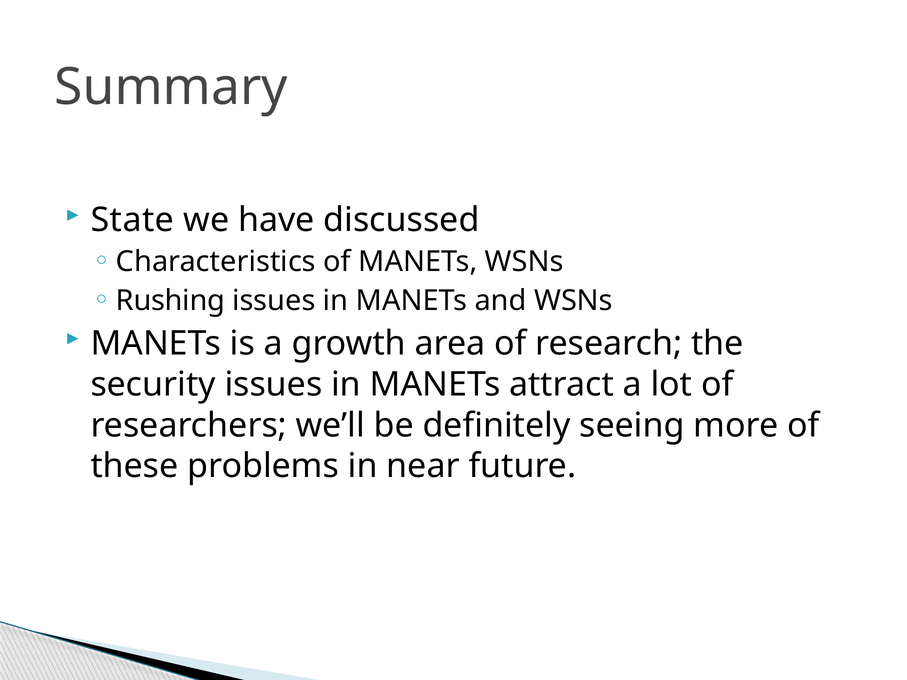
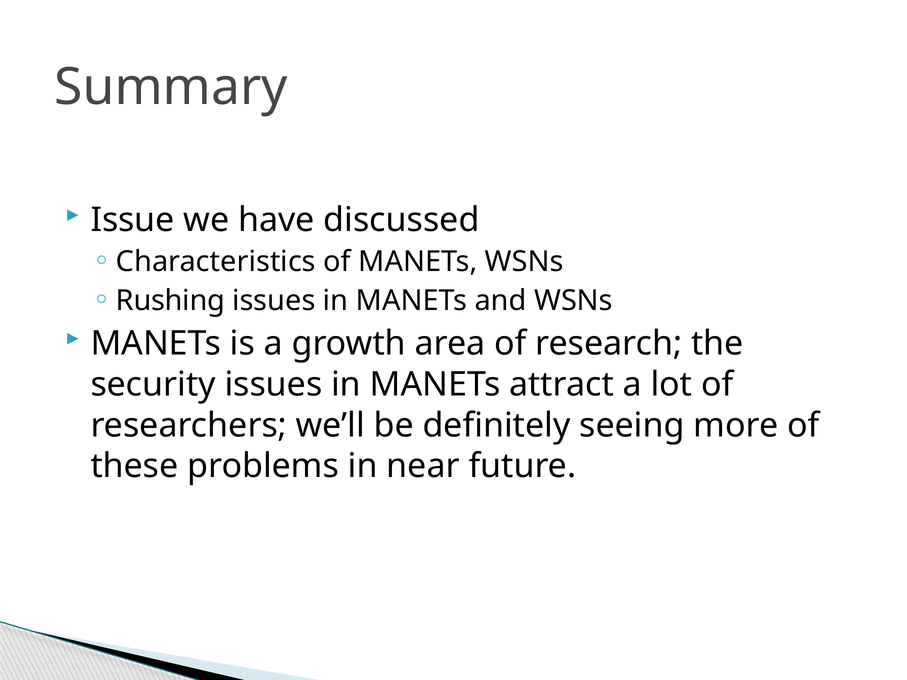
State: State -> Issue (133, 220)
